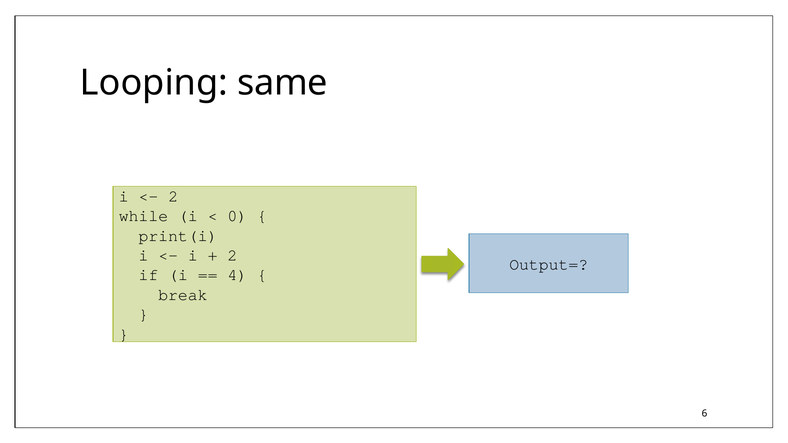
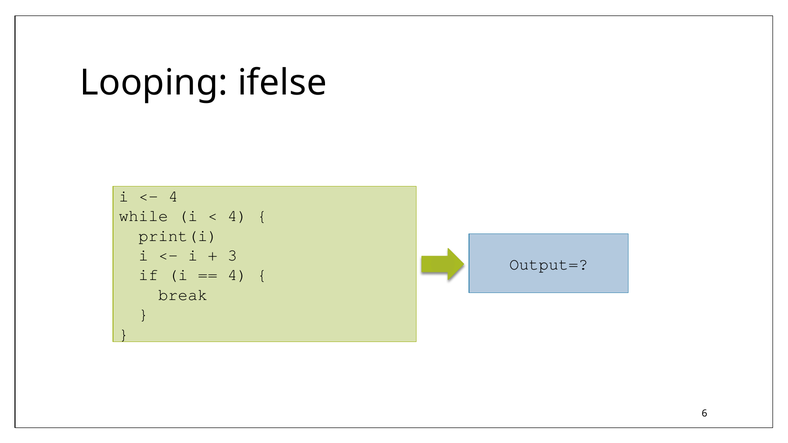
same: same -> ifelse (282, 83)
2: 2 -> 4 (173, 196)
0: 0 -> 4 (237, 216)
2: 2 -> 3 (232, 255)
